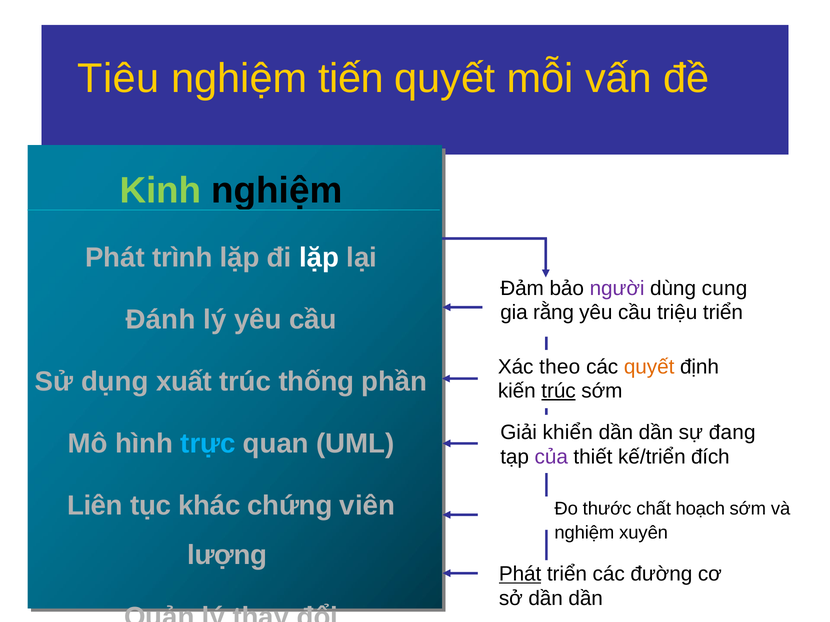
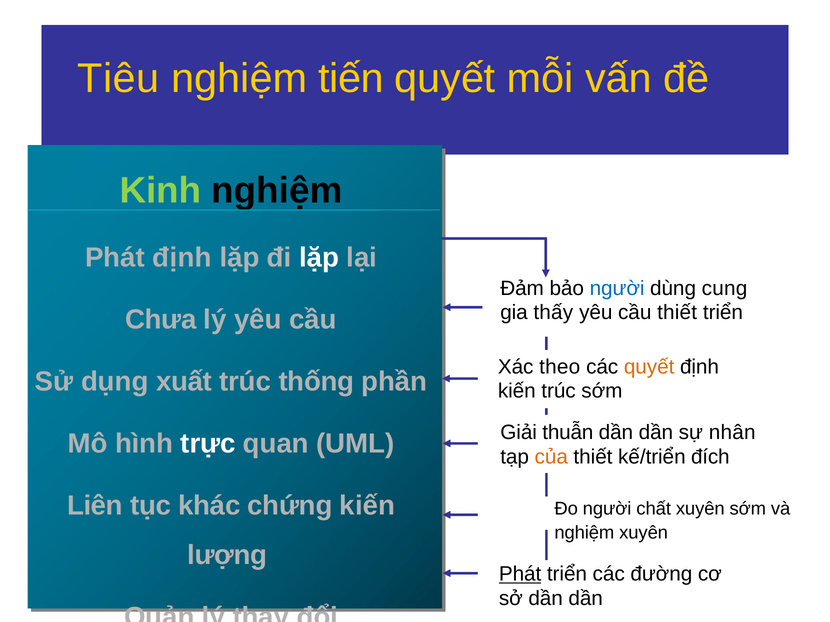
Phát trình: trình -> định (182, 258)
người colour: purple -> blue (617, 289)
rằng: rằng -> thấy (553, 313)
cầu triệu: triệu -> thiết (677, 313)
Đánh: Đánh -> Chưa (161, 320)
trúc underline: present -> none (559, 391)
khiển: khiển -> thuẫn (568, 433)
đang: đang -> nhân (732, 433)
trực colour: light blue -> white (208, 444)
của colour: purple -> orange (551, 457)
chứng viên: viên -> kiến (367, 506)
Đo thước: thước -> người (607, 509)
chất hoạch: hoạch -> xuyên (700, 509)
